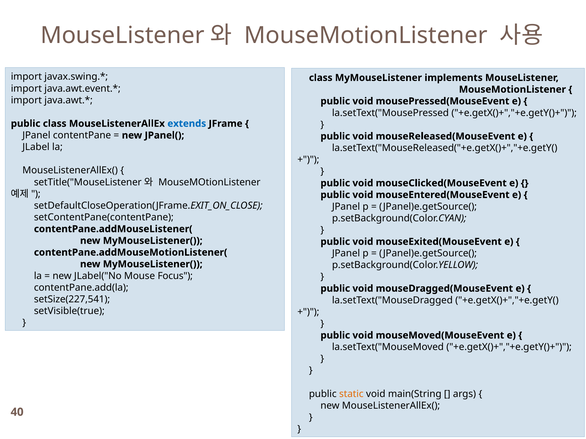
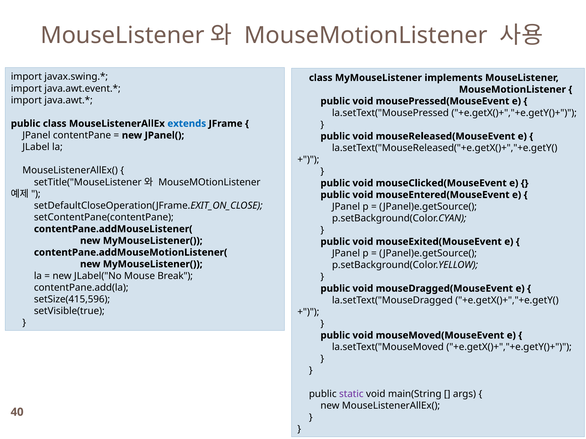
Focus: Focus -> Break (175, 276)
setSize(227,541: setSize(227,541 -> setSize(415,596 (72, 300)
static colour: orange -> purple (351, 394)
